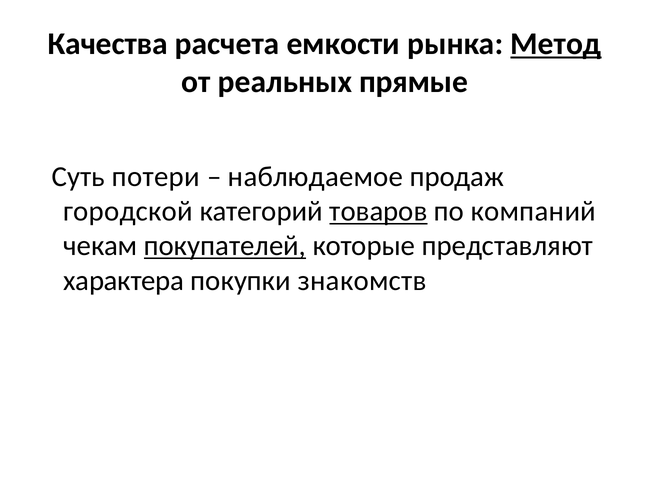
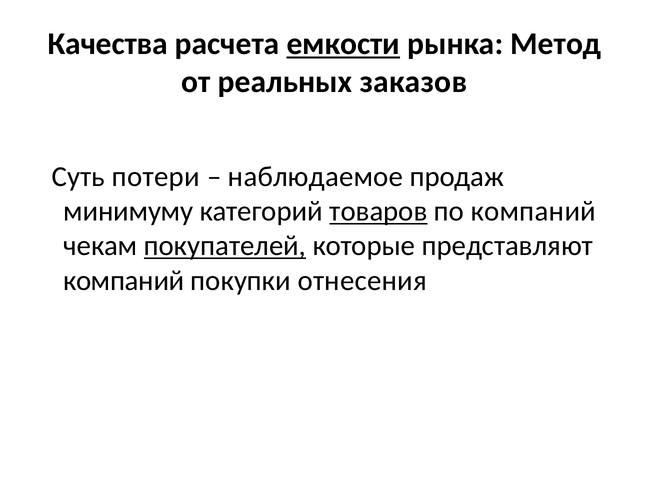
емкости underline: none -> present (343, 44)
Метод underline: present -> none (556, 44)
прямые: прямые -> заказов (413, 82)
городской: городской -> минимуму (128, 211)
характера: характера -> компаний (124, 280)
знакомств: знакомств -> отнесения (362, 280)
